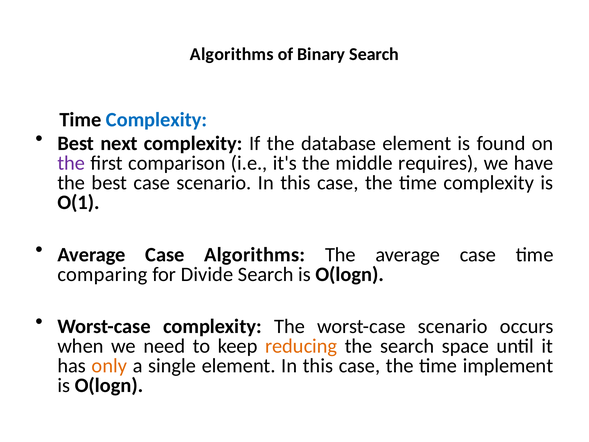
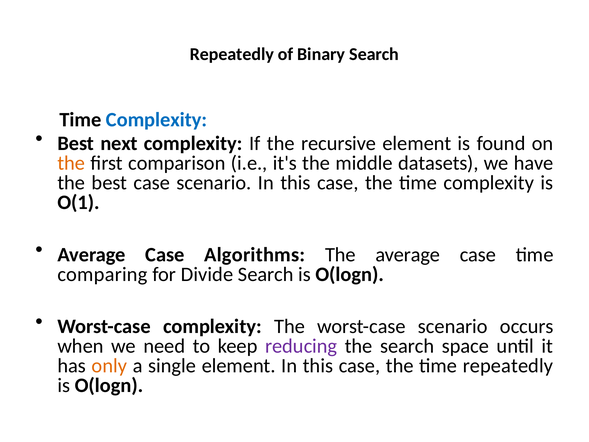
Algorithms: Algorithms -> Repeatedly (232, 54)
database: database -> recursive (339, 143)
the colour: purple -> orange (71, 163)
requires: requires -> datasets (438, 163)
reducing colour: orange -> purple (301, 346)
time implement: implement -> repeatedly (508, 366)
